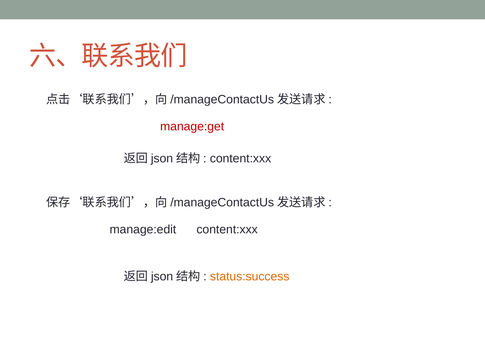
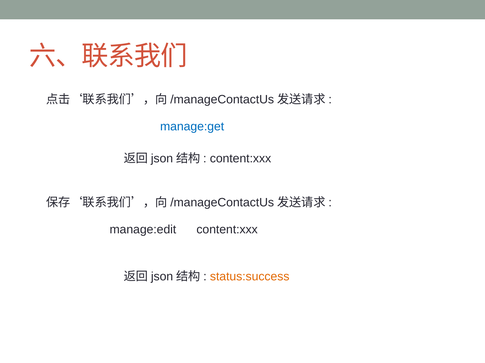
manage:get colour: red -> blue (192, 127)
